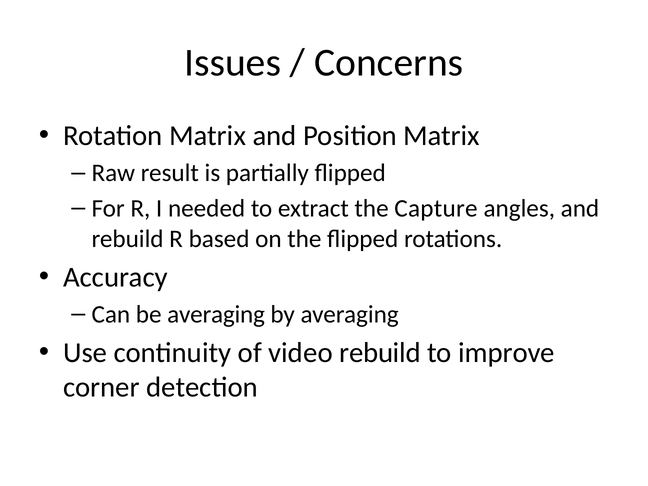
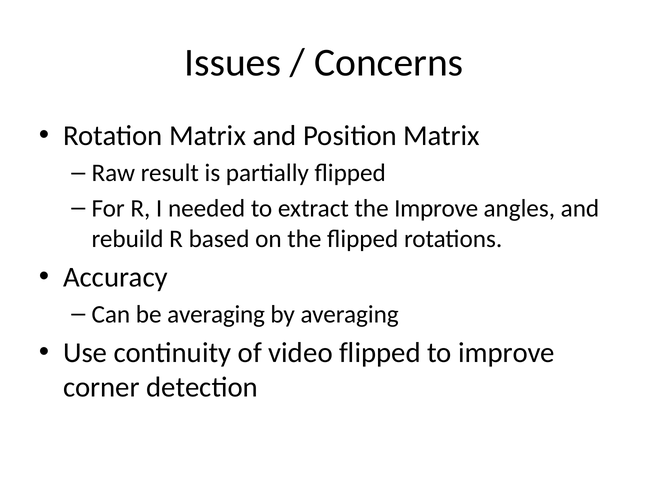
the Capture: Capture -> Improve (436, 208)
video rebuild: rebuild -> flipped (380, 353)
